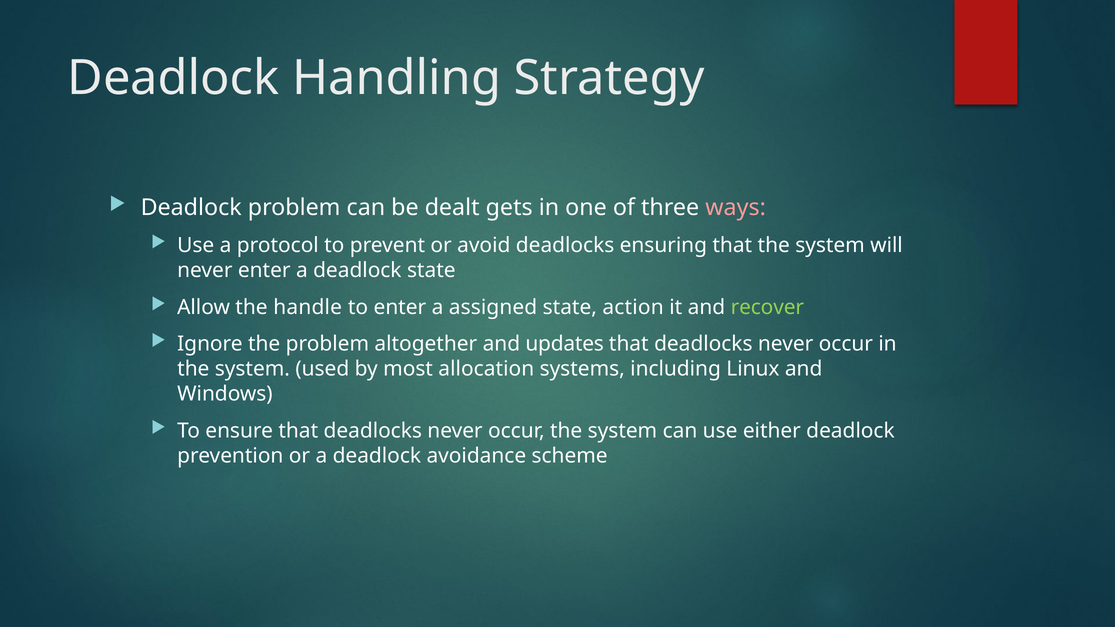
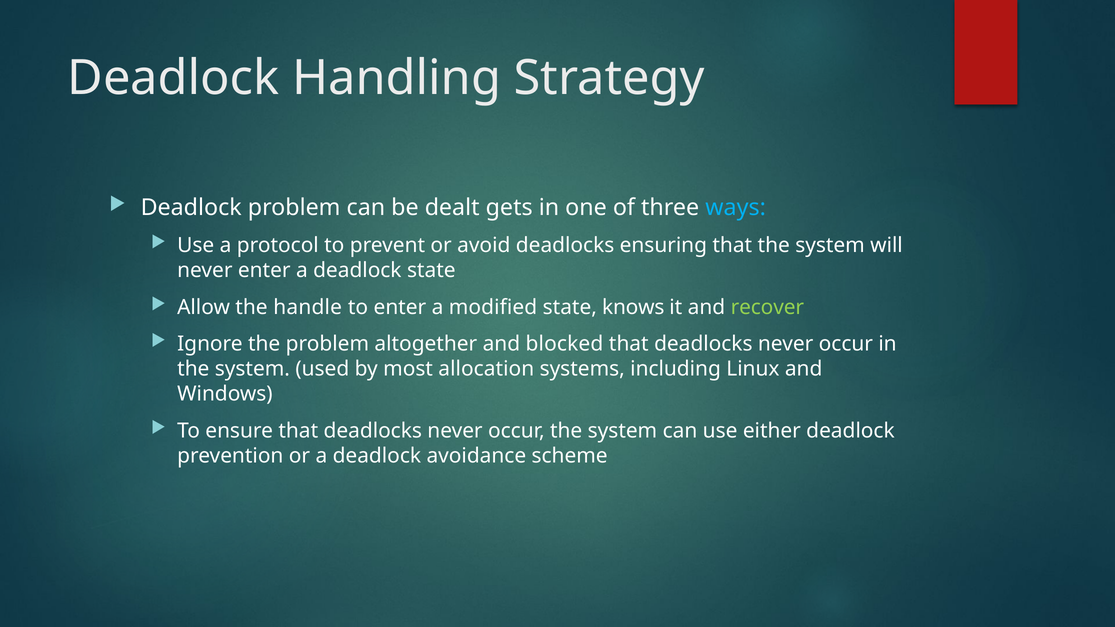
ways colour: pink -> light blue (736, 208)
assigned: assigned -> modified (493, 307)
action: action -> knows (633, 307)
updates: updates -> blocked (564, 344)
